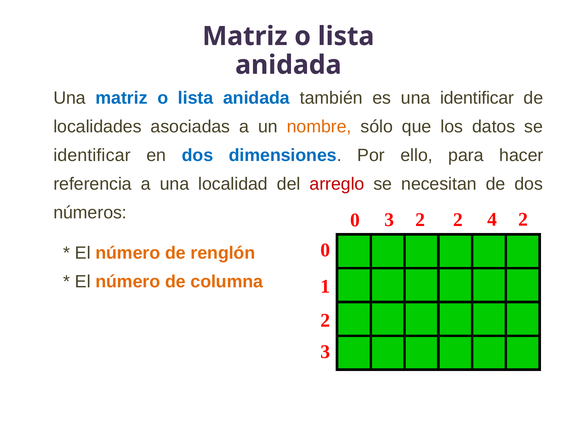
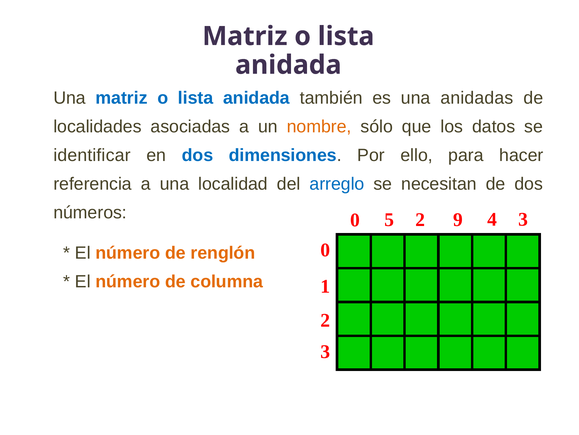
una identificar: identificar -> anidadas (477, 98)
arreglo colour: red -> blue (337, 184)
0 3: 3 -> 5 (389, 219)
2 2: 2 -> 9 (458, 219)
4 2: 2 -> 3 (523, 219)
